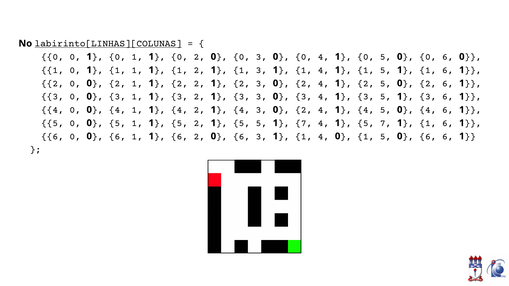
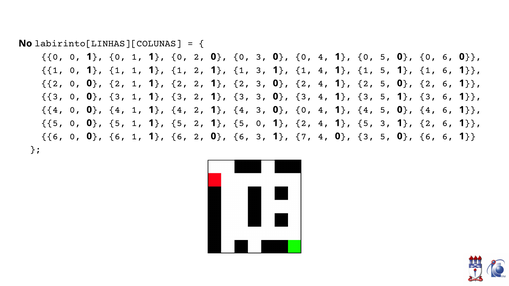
labirinto[LINHAS][COLUNAS underline: present -> none (108, 44)
2: 2 -> 0 (304, 110)
5: 5 -> 0 (261, 123)
7: 7 -> 2 (304, 123)
5 7: 7 -> 3 (386, 123)
1: 1 -> 2 (428, 123)
1: 1 -> 7 (304, 136)
1: 1 -> 3 (366, 136)
